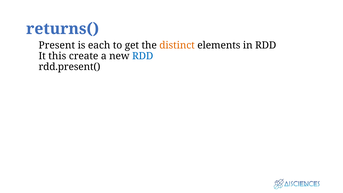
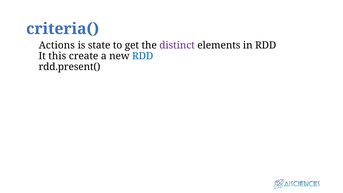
returns(: returns( -> criteria( (63, 29)
Present: Present -> Actions (57, 45)
each: each -> state (99, 45)
distinct colour: orange -> purple (177, 45)
